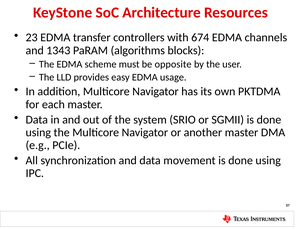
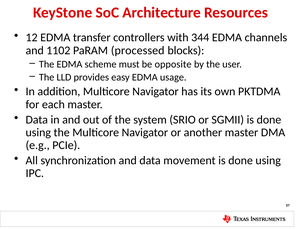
23: 23 -> 12 (32, 37)
674: 674 -> 344 (200, 37)
1343: 1343 -> 1102 (58, 50)
algorithms: algorithms -> processed (138, 50)
